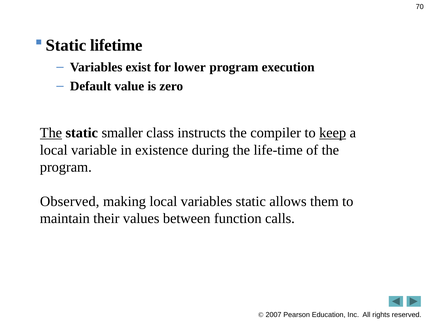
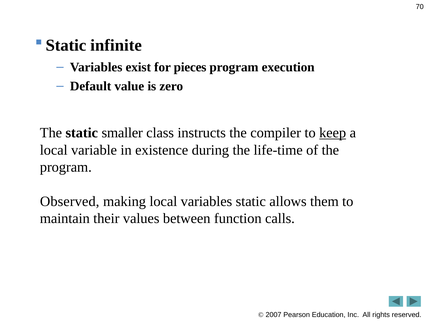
lifetime: lifetime -> infinite (116, 45)
lower: lower -> pieces (190, 67)
The underline: present -> none (51, 133)
